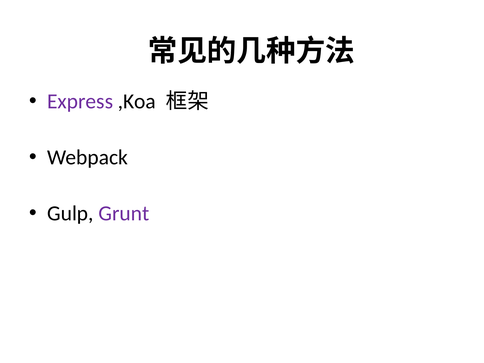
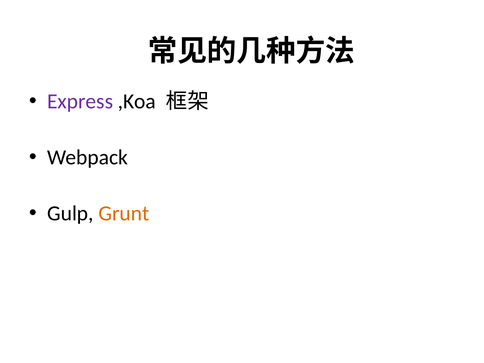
Grunt colour: purple -> orange (124, 214)
